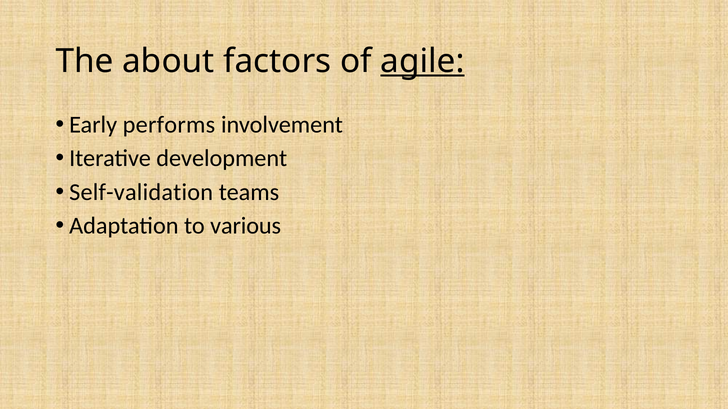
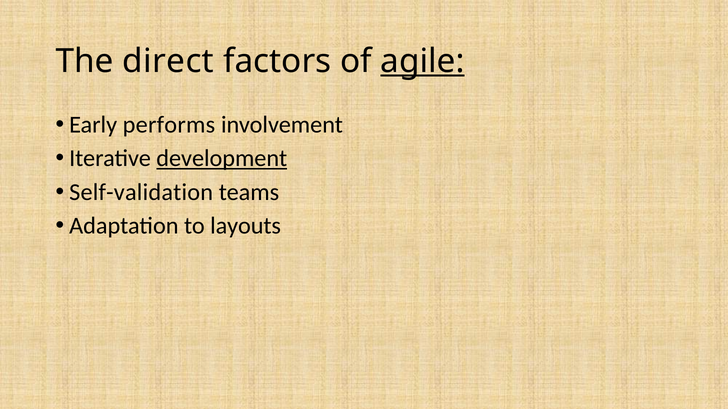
about: about -> direct (168, 61)
development underline: none -> present (222, 159)
various: various -> layouts (246, 226)
